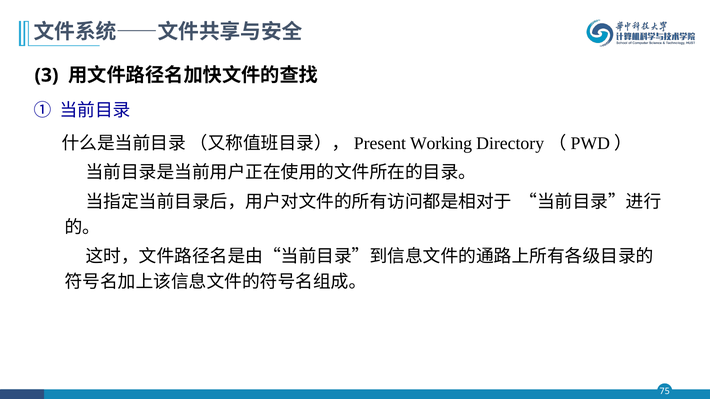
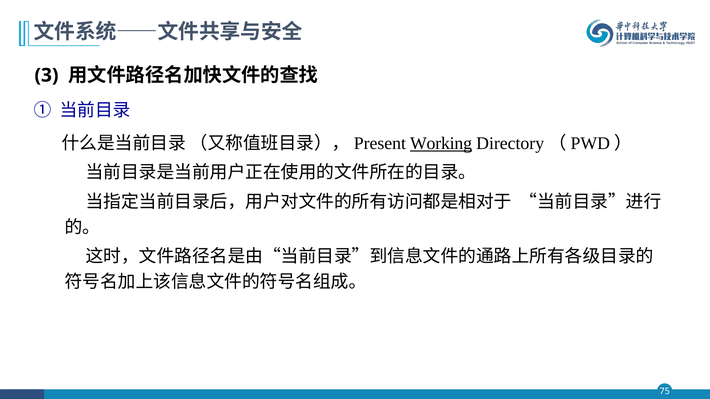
Working underline: none -> present (441, 144)
